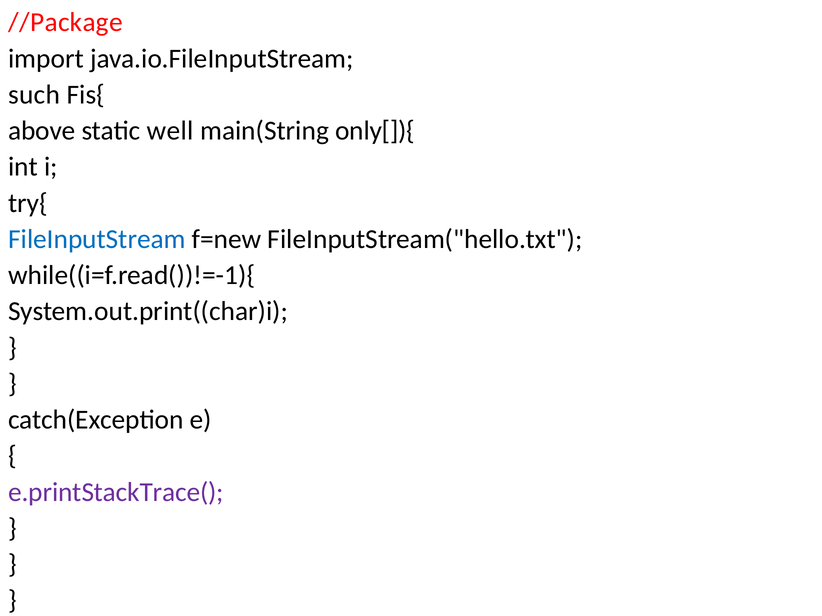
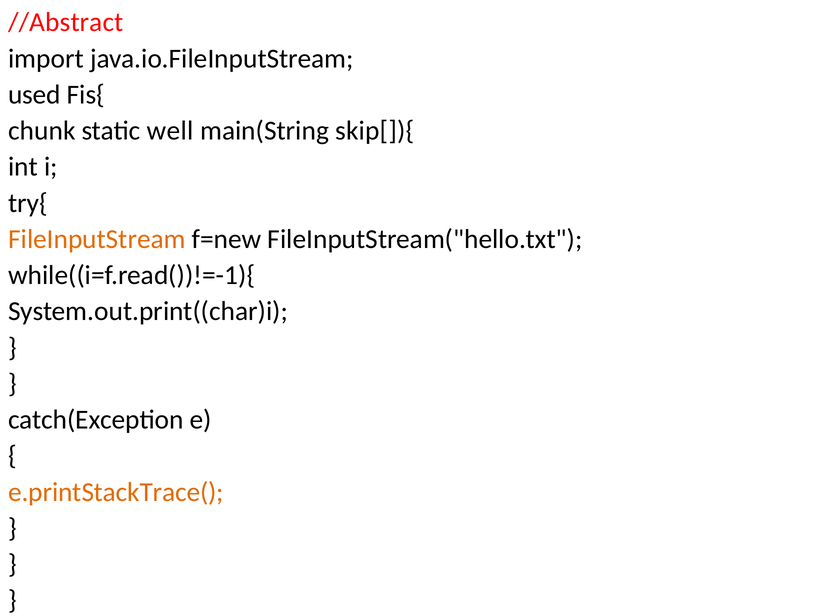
//Package: //Package -> //Abstract (66, 22)
such: such -> used (34, 95)
above: above -> chunk (42, 131)
only[]){: only[]){ -> skip[]){ (375, 131)
FileInputStream colour: blue -> orange (97, 239)
e.printStackTrace( colour: purple -> orange (116, 492)
